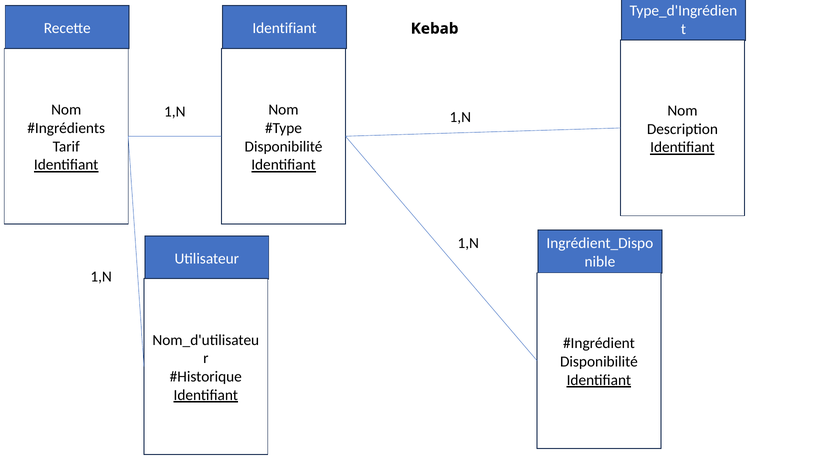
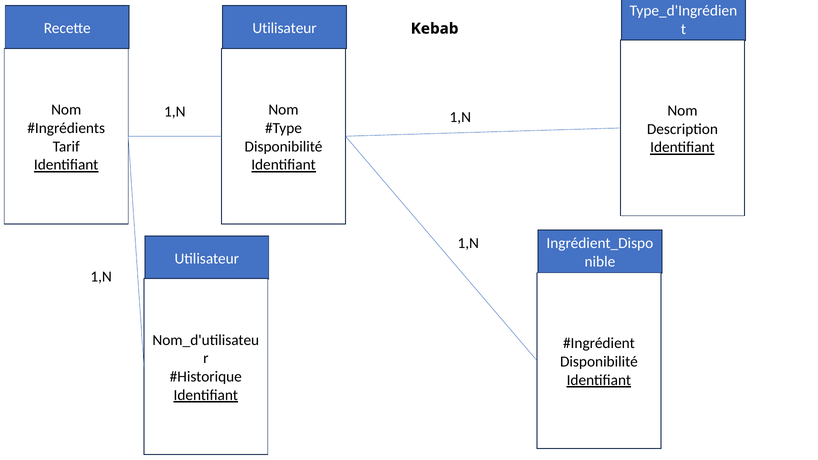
Identifiant: Identifiant -> Utilisateur (285, 28)
